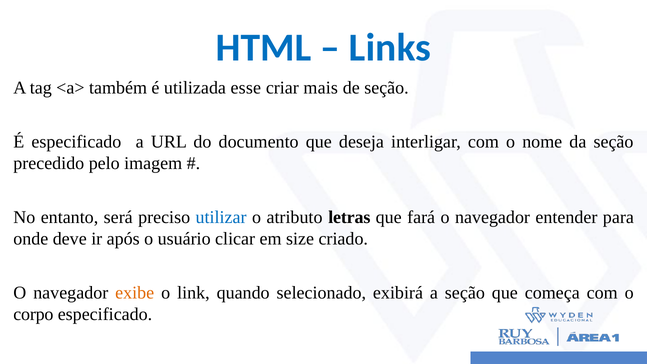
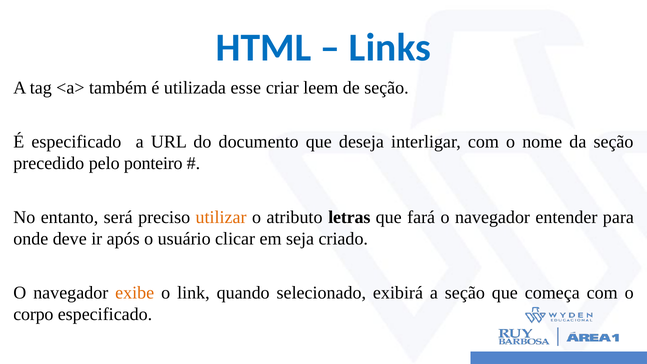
mais: mais -> leem (321, 88)
imagem: imagem -> ponteiro (153, 163)
utilizar colour: blue -> orange (221, 217)
size: size -> seja (300, 239)
